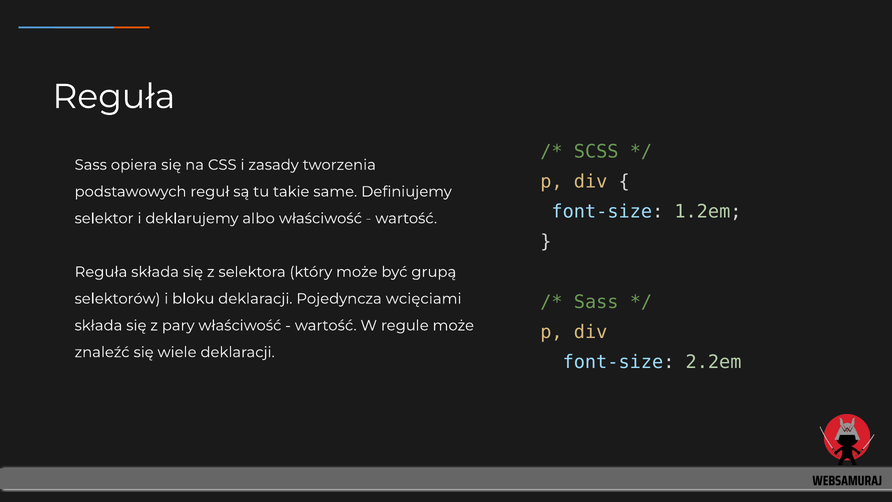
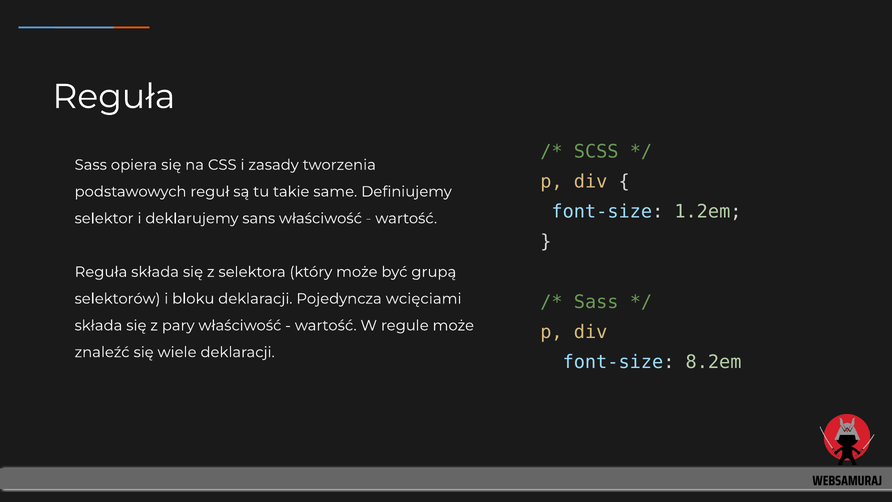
albo: albo -> sans (259, 218)
2.2em: 2.2em -> 8.2em (714, 362)
